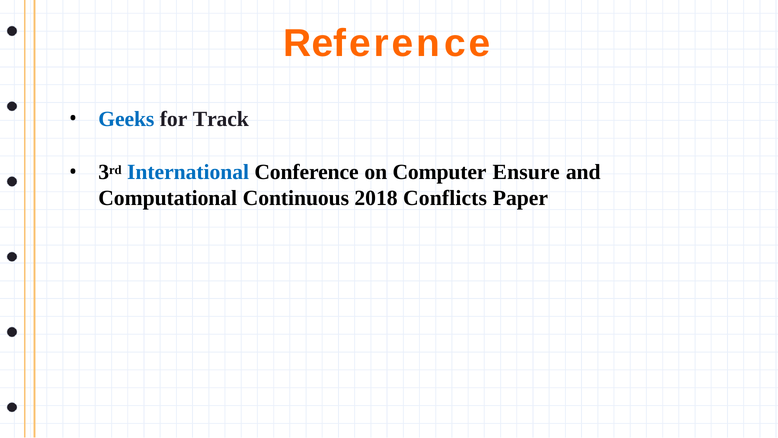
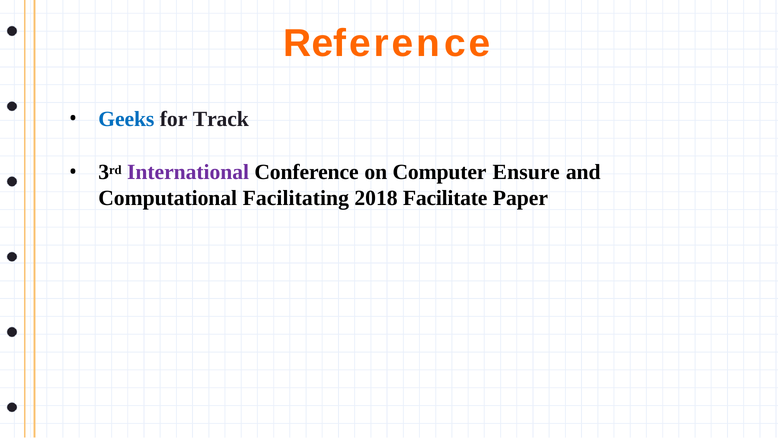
International colour: blue -> purple (188, 172)
Continuous: Continuous -> Facilitating (296, 198)
Conflicts: Conflicts -> Facilitate (445, 198)
